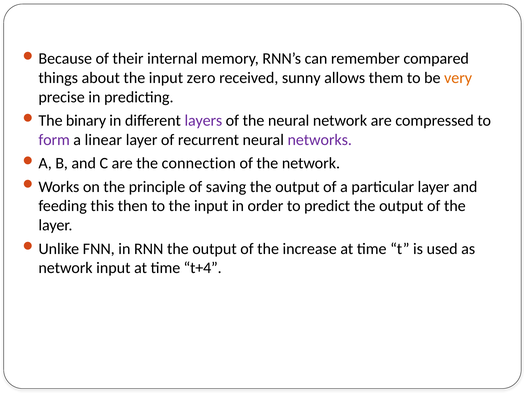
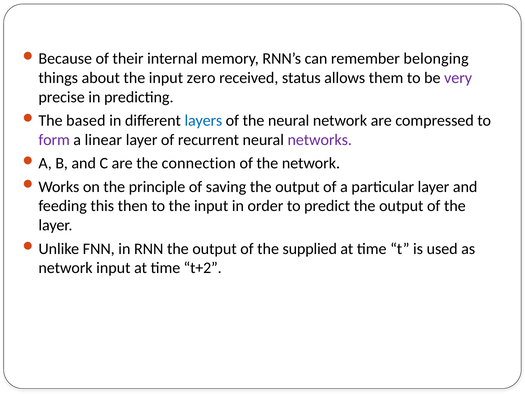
compared: compared -> belonging (436, 59)
sunny: sunny -> status (301, 78)
very colour: orange -> purple (458, 78)
binary: binary -> based (86, 121)
layers colour: purple -> blue (203, 121)
increase: increase -> supplied (310, 249)
t+4: t+4 -> t+2 (203, 268)
